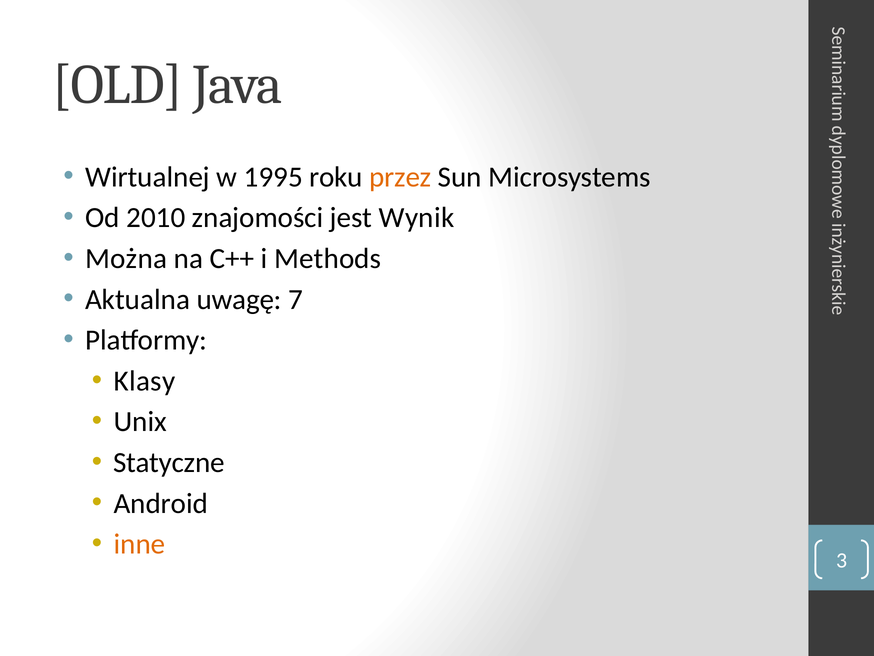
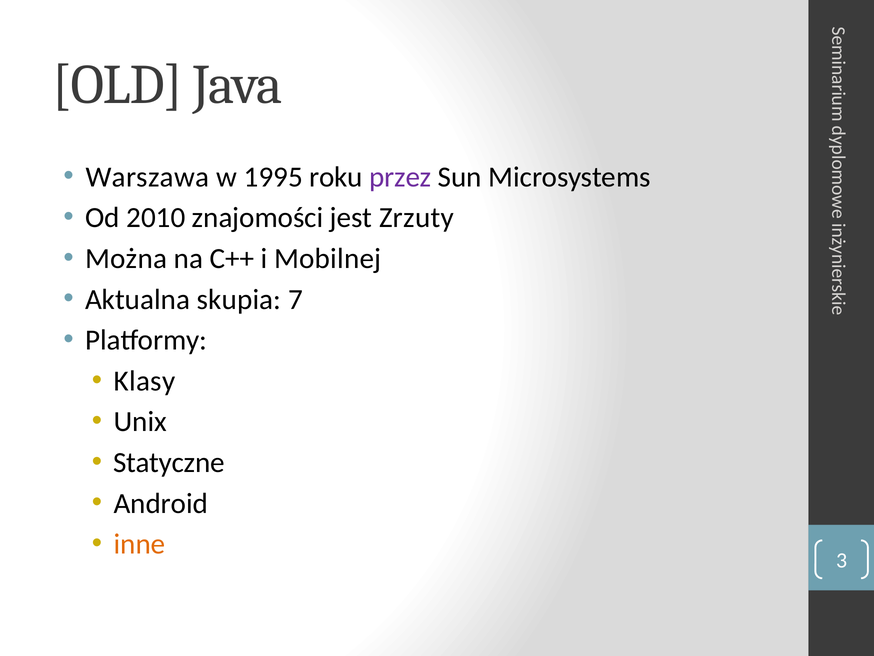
Wirtualnej: Wirtualnej -> Warszawa (147, 177)
przez colour: orange -> purple (400, 177)
Wynik: Wynik -> Zrzuty (417, 218)
Methods: Methods -> Mobilnej (328, 258)
uwagę: uwagę -> skupia (239, 299)
